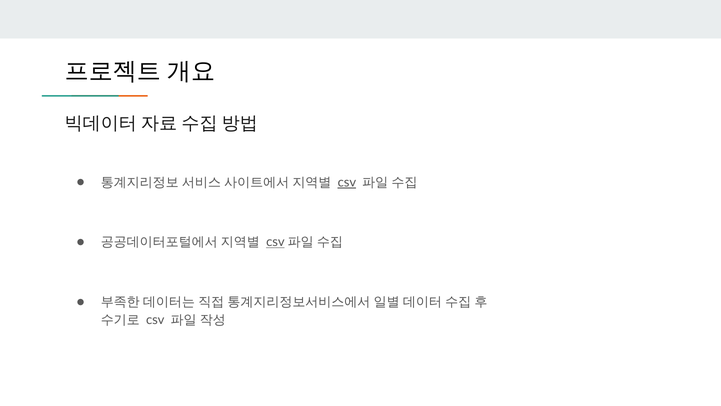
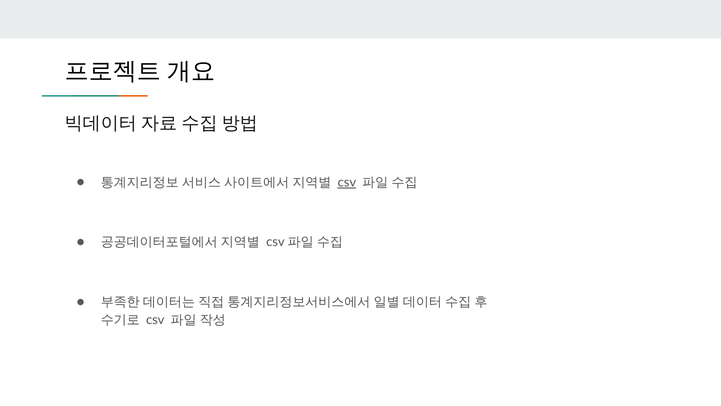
csv underline: present -> none (275, 242)
